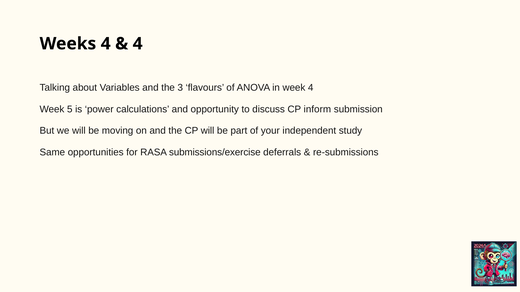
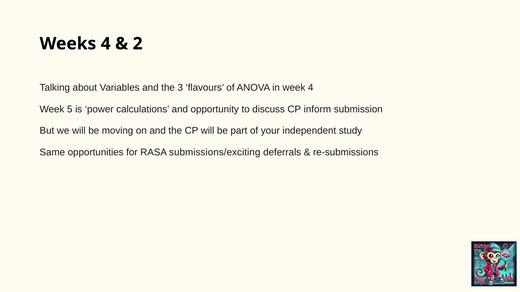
4: 4 -> 2 (138, 44)
submissions/exercise: submissions/exercise -> submissions/exciting (215, 153)
